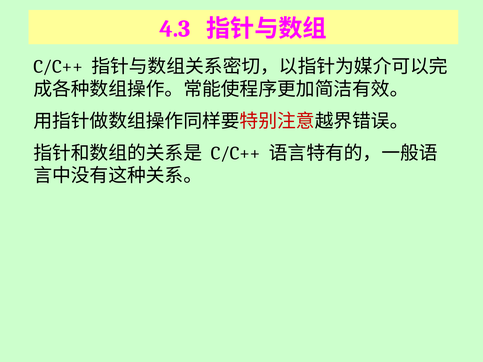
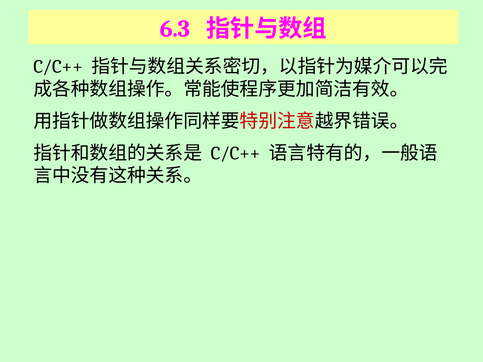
4.3: 4.3 -> 6.3 (175, 29)
